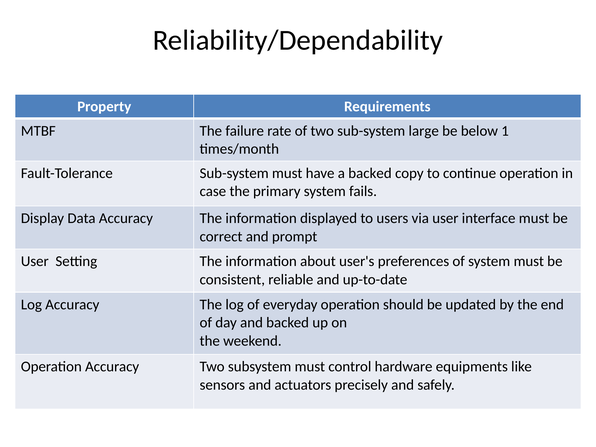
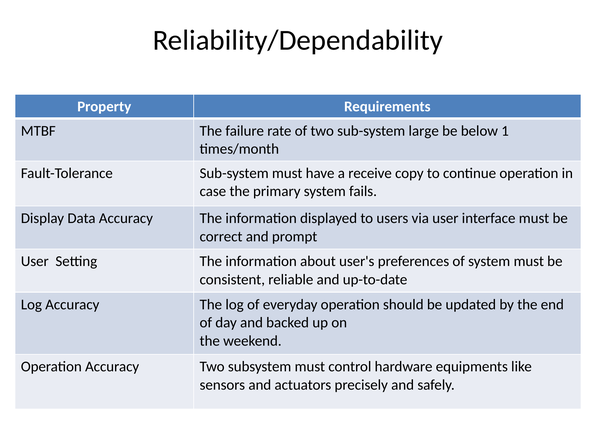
a backed: backed -> receive (370, 173)
